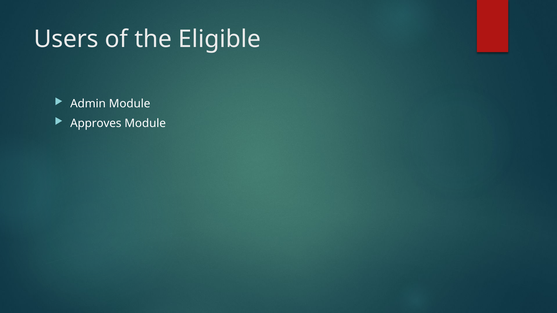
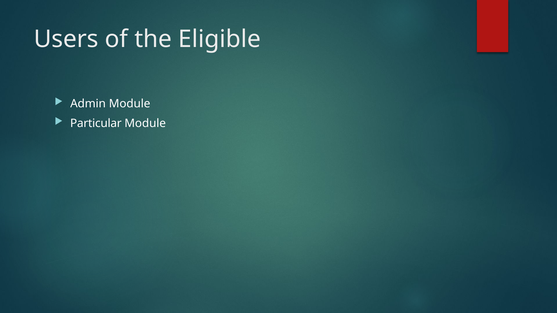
Approves: Approves -> Particular (96, 123)
